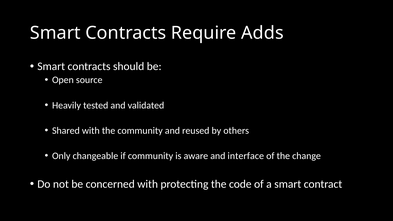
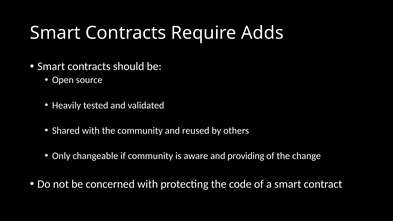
interface: interface -> providing (246, 156)
